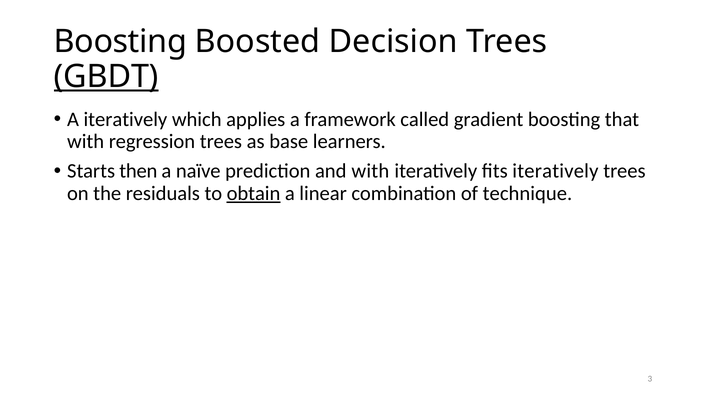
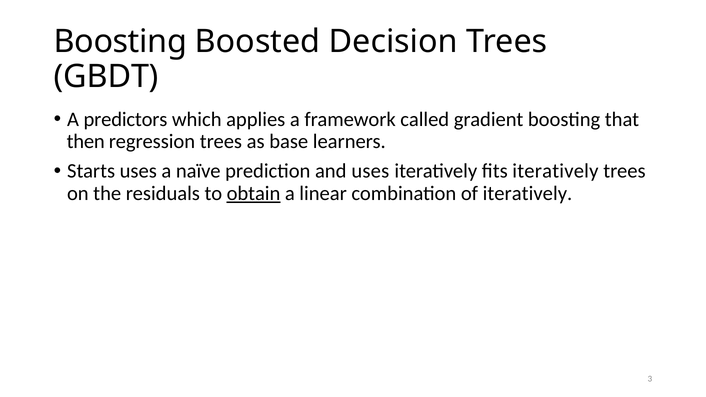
GBDT underline: present -> none (106, 77)
A iteratively: iteratively -> predictors (125, 119)
with: with -> then (86, 142)
Starts then: then -> uses (138, 171)
and with: with -> uses (370, 171)
of technique: technique -> iteratively (527, 193)
